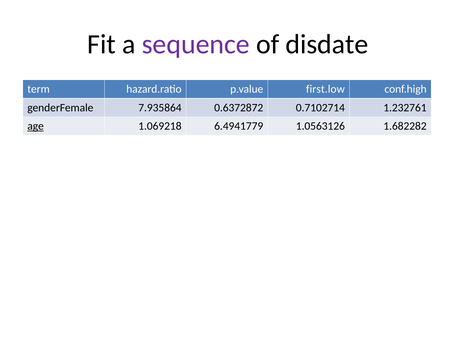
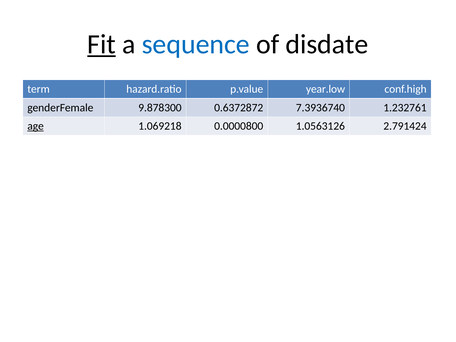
Fit underline: none -> present (102, 44)
sequence colour: purple -> blue (196, 44)
first.low: first.low -> year.low (326, 89)
7.935864: 7.935864 -> 9.878300 (160, 108)
0.7102714: 0.7102714 -> 7.3936740 (320, 108)
6.4941779: 6.4941779 -> 0.0000800 (239, 126)
1.682282: 1.682282 -> 2.791424 (405, 126)
